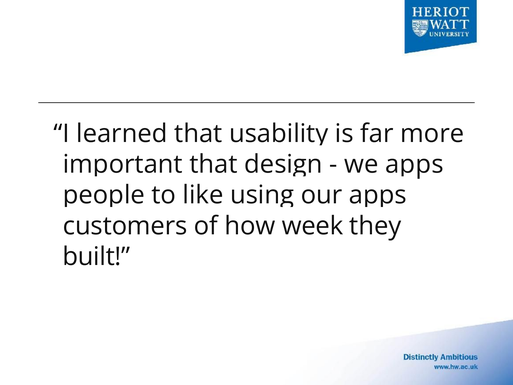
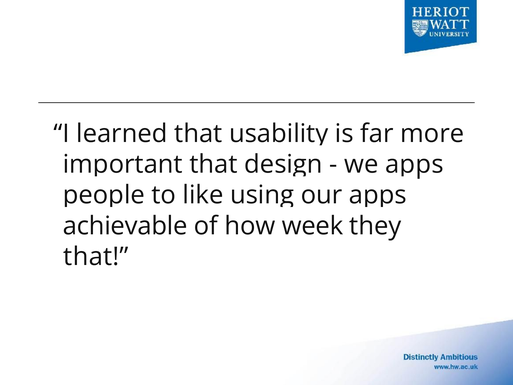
customers: customers -> achievable (125, 226)
built: built -> that (96, 257)
